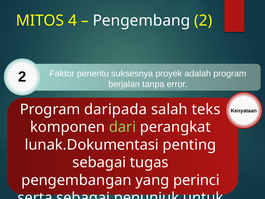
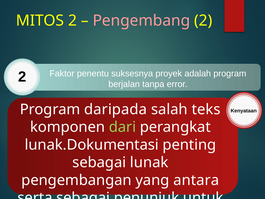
MITOS 4: 4 -> 2 (72, 21)
Pengembang colour: white -> pink (141, 21)
sebagai tugas: tugas -> lunak (149, 162)
perinci: perinci -> antara (196, 180)
